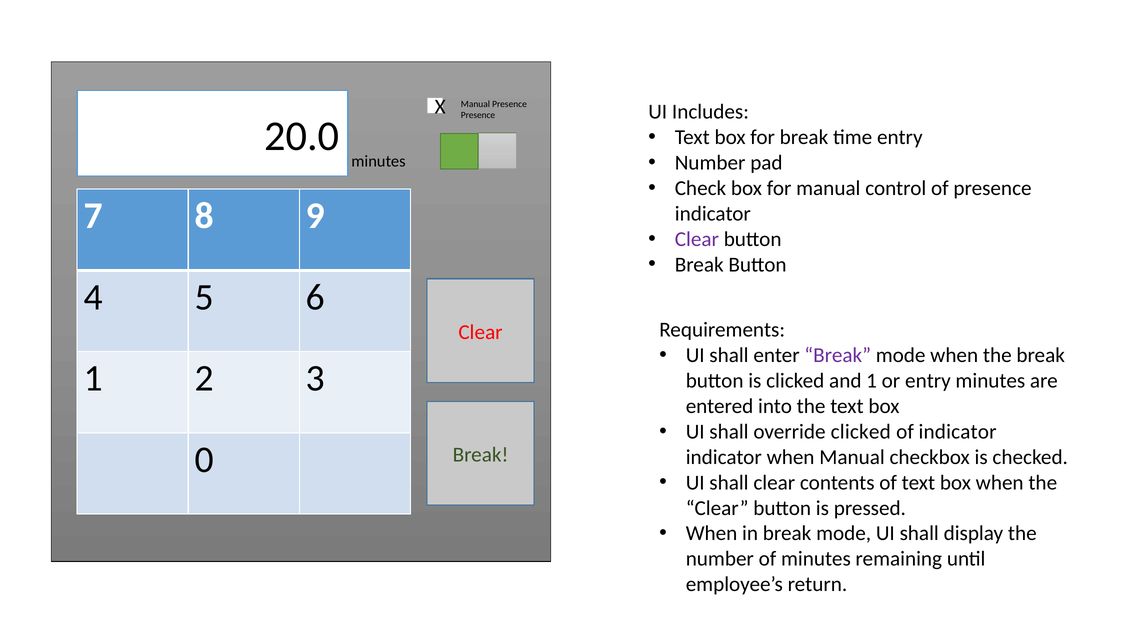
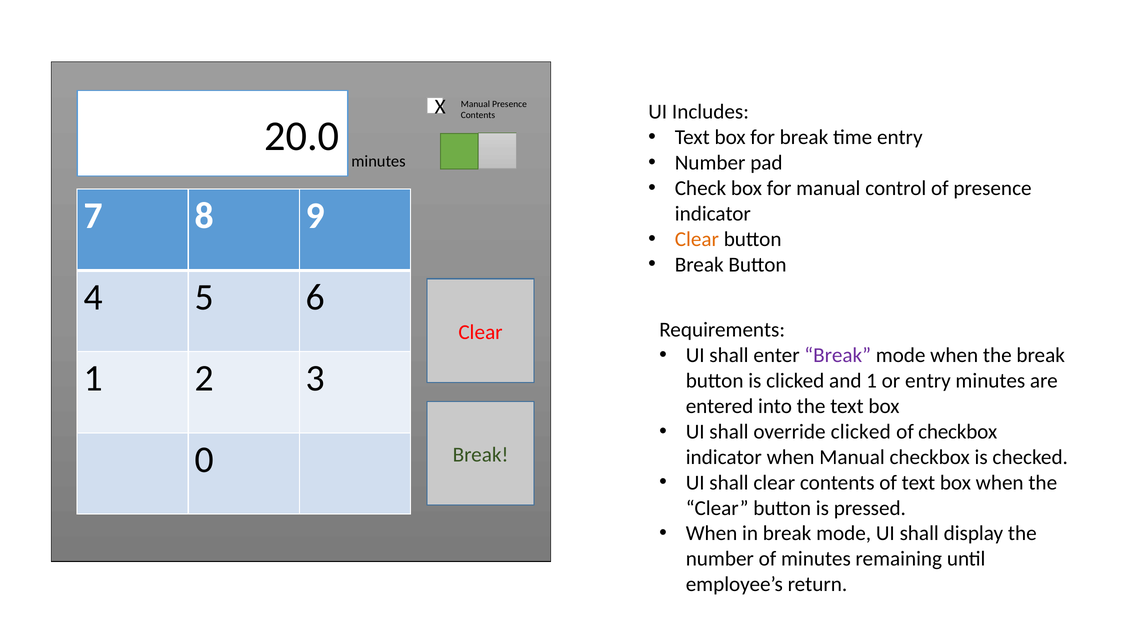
Presence: Presence -> Contents (478, 115)
Clear colour: purple -> orange (697, 239)
of indicator: indicator -> checkbox (958, 431)
